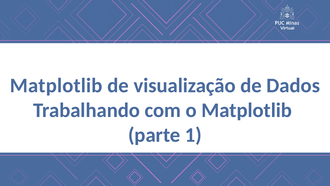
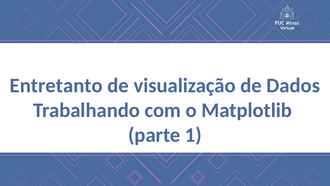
Matplotlib: Matplotlib -> Entretanto (56, 85)
